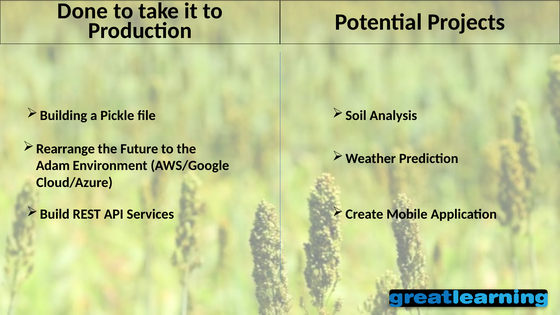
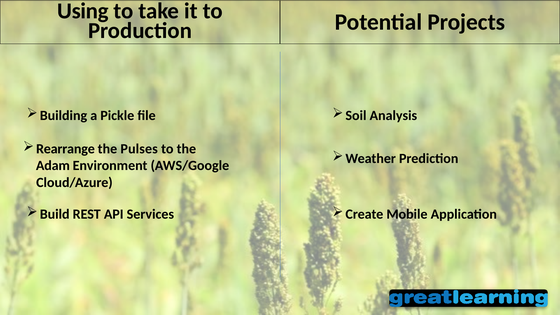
Done: Done -> Using (83, 11)
Future: Future -> Pulses (139, 149)
